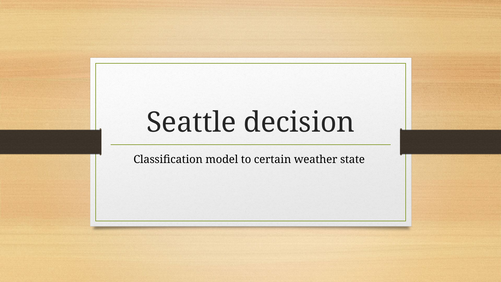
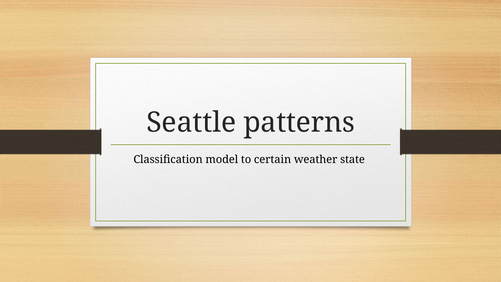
decision: decision -> patterns (299, 122)
